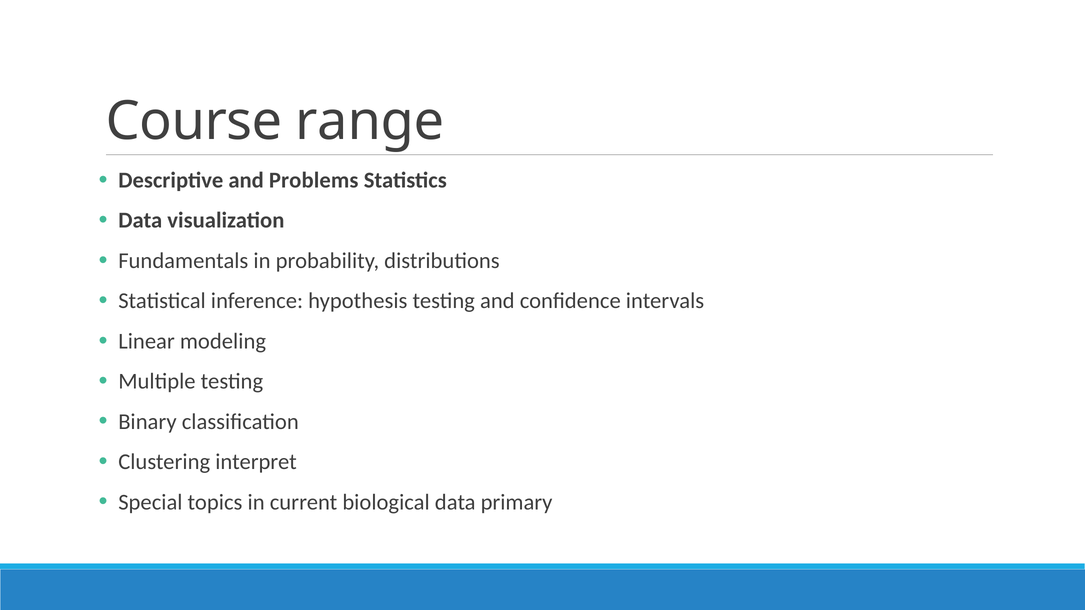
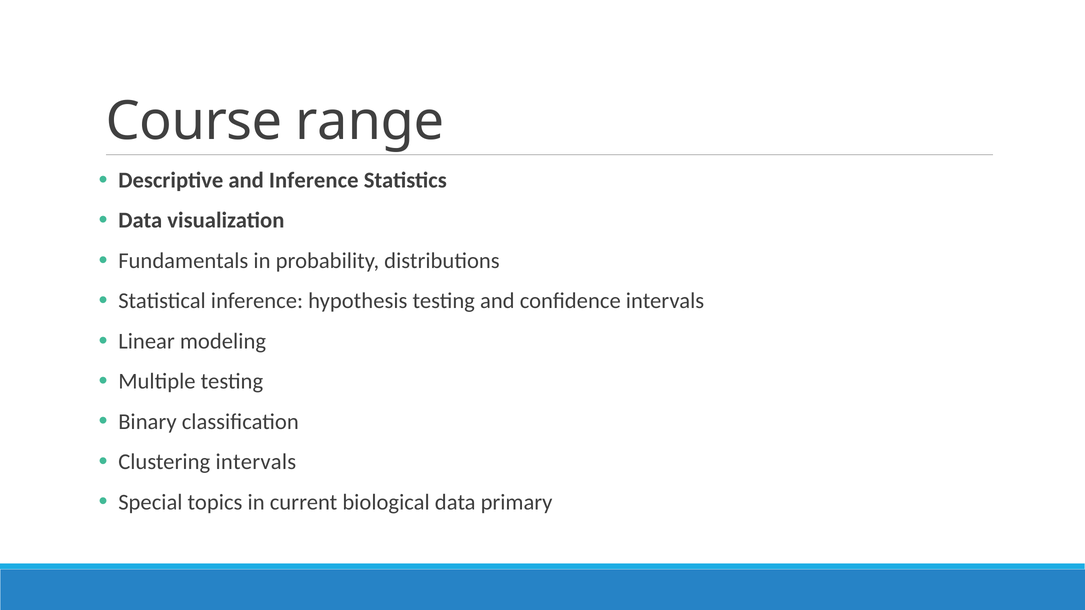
and Problems: Problems -> Inference (314, 180)
Clustering interpret: interpret -> intervals (256, 462)
